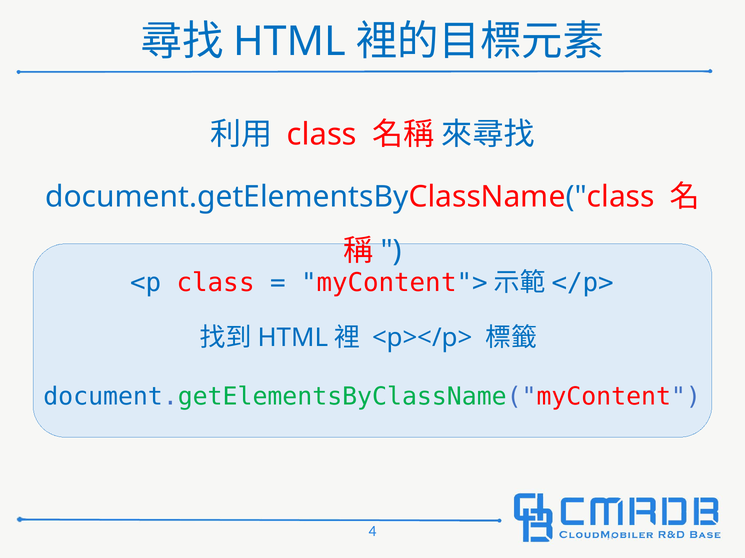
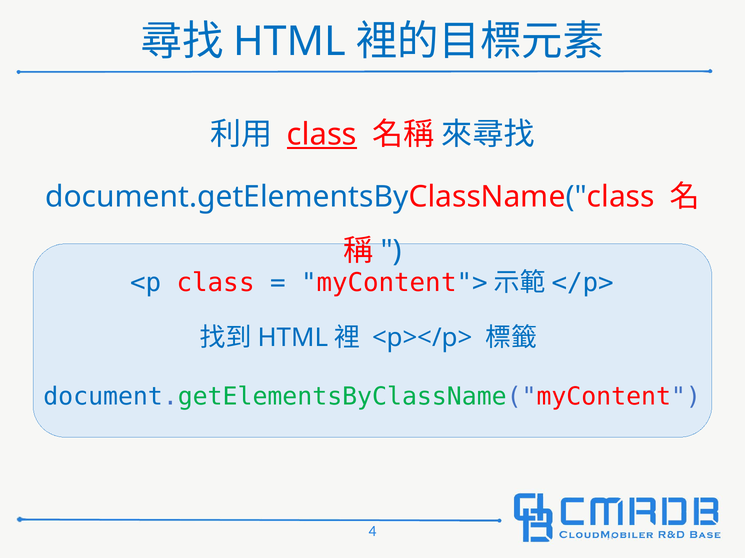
class underline: none -> present (322, 135)
